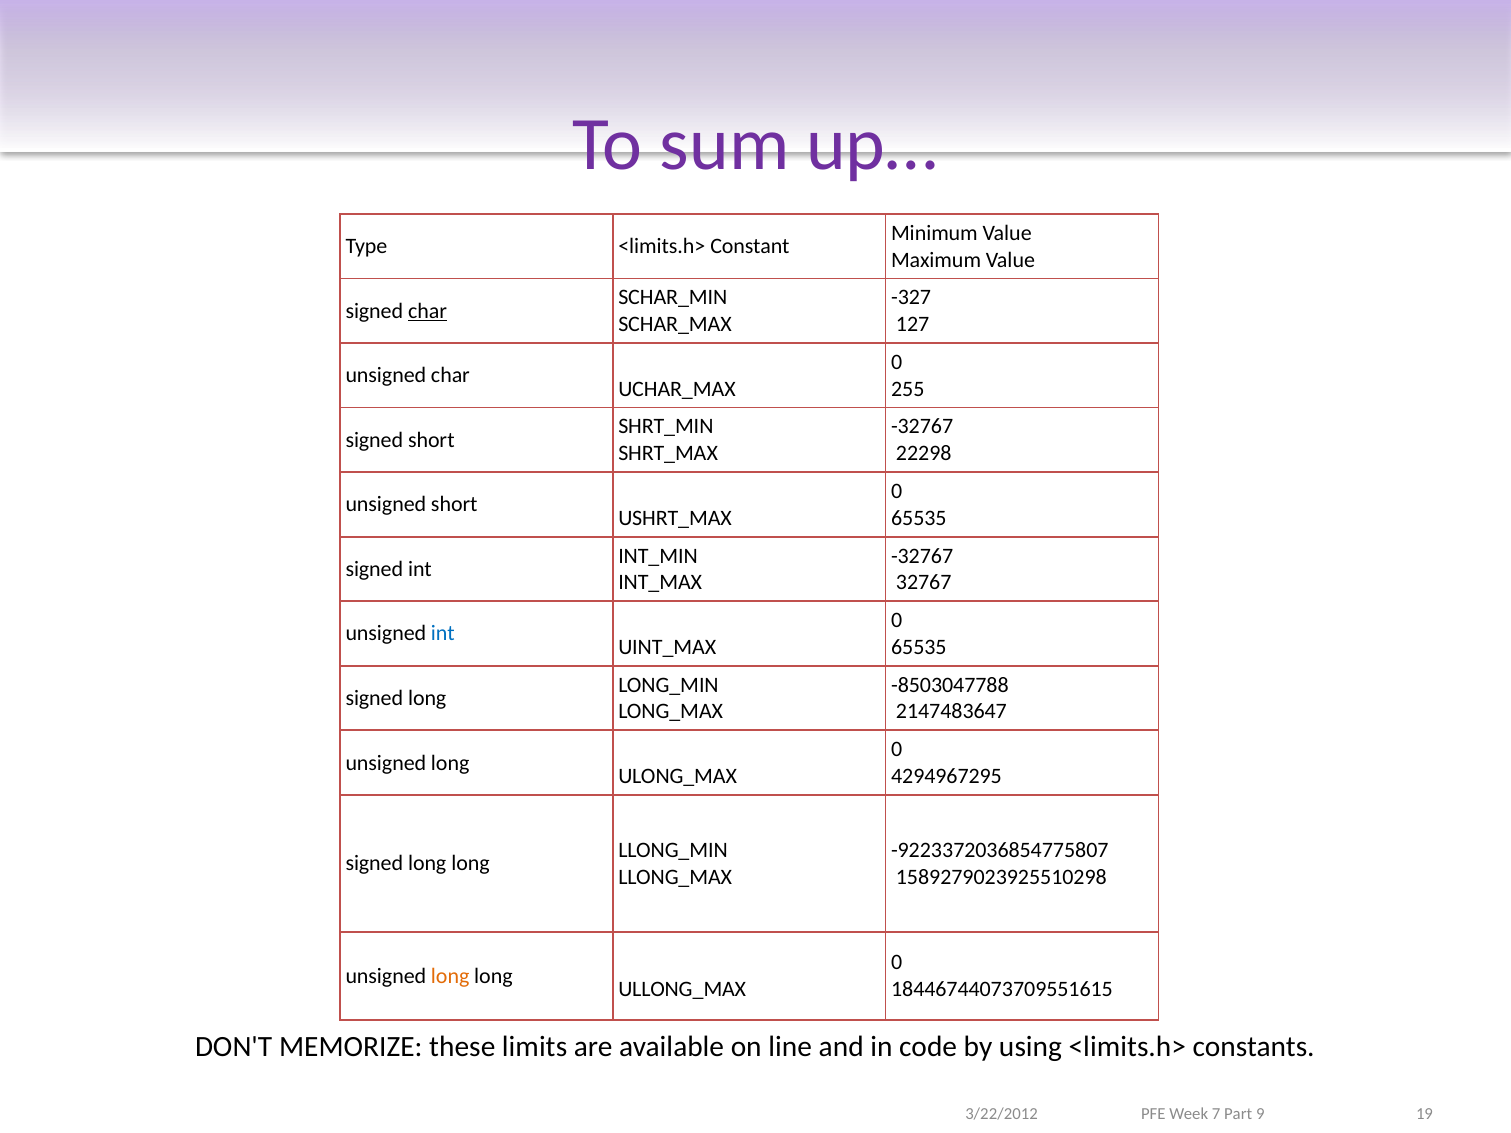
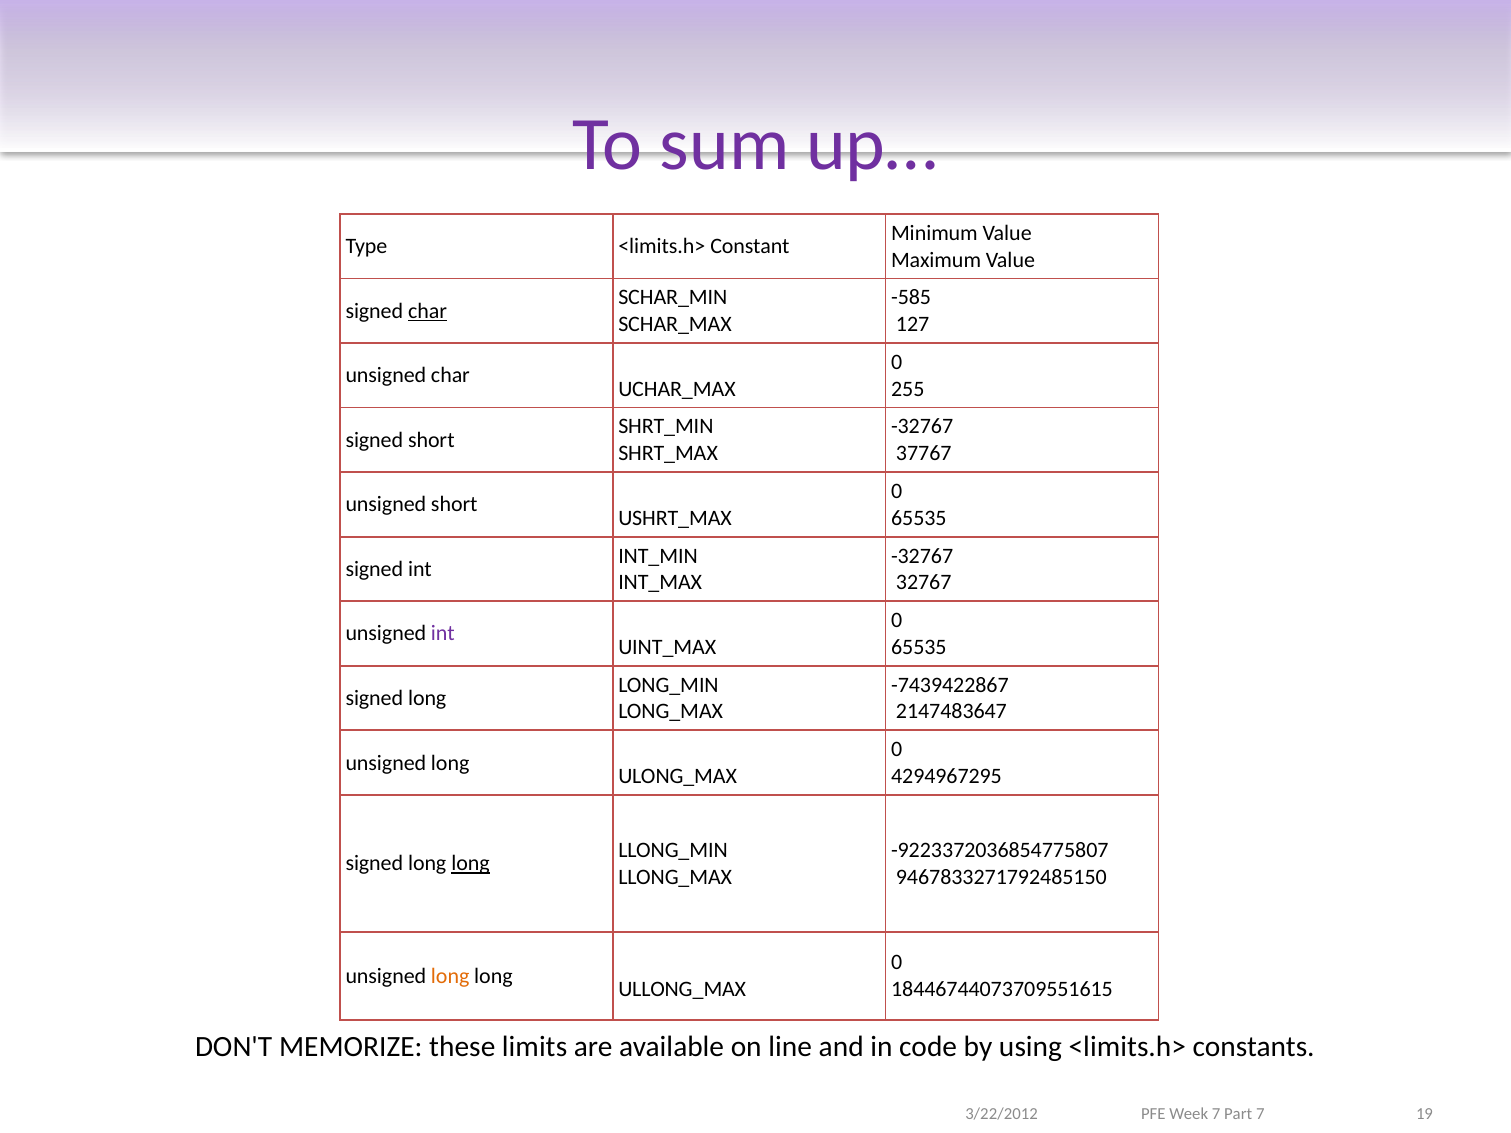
-327: -327 -> -585 (911, 298)
22298: 22298 -> 37767 (924, 454)
int colour: blue -> purple (443, 634)
-8503047788: -8503047788 -> -7439422867 (950, 685)
long underline: none -> present (471, 864)
1589279023925510298: 1589279023925510298 -> 9467833271792485150 (1001, 877)
Part 9: 9 -> 7 (1260, 1114)
